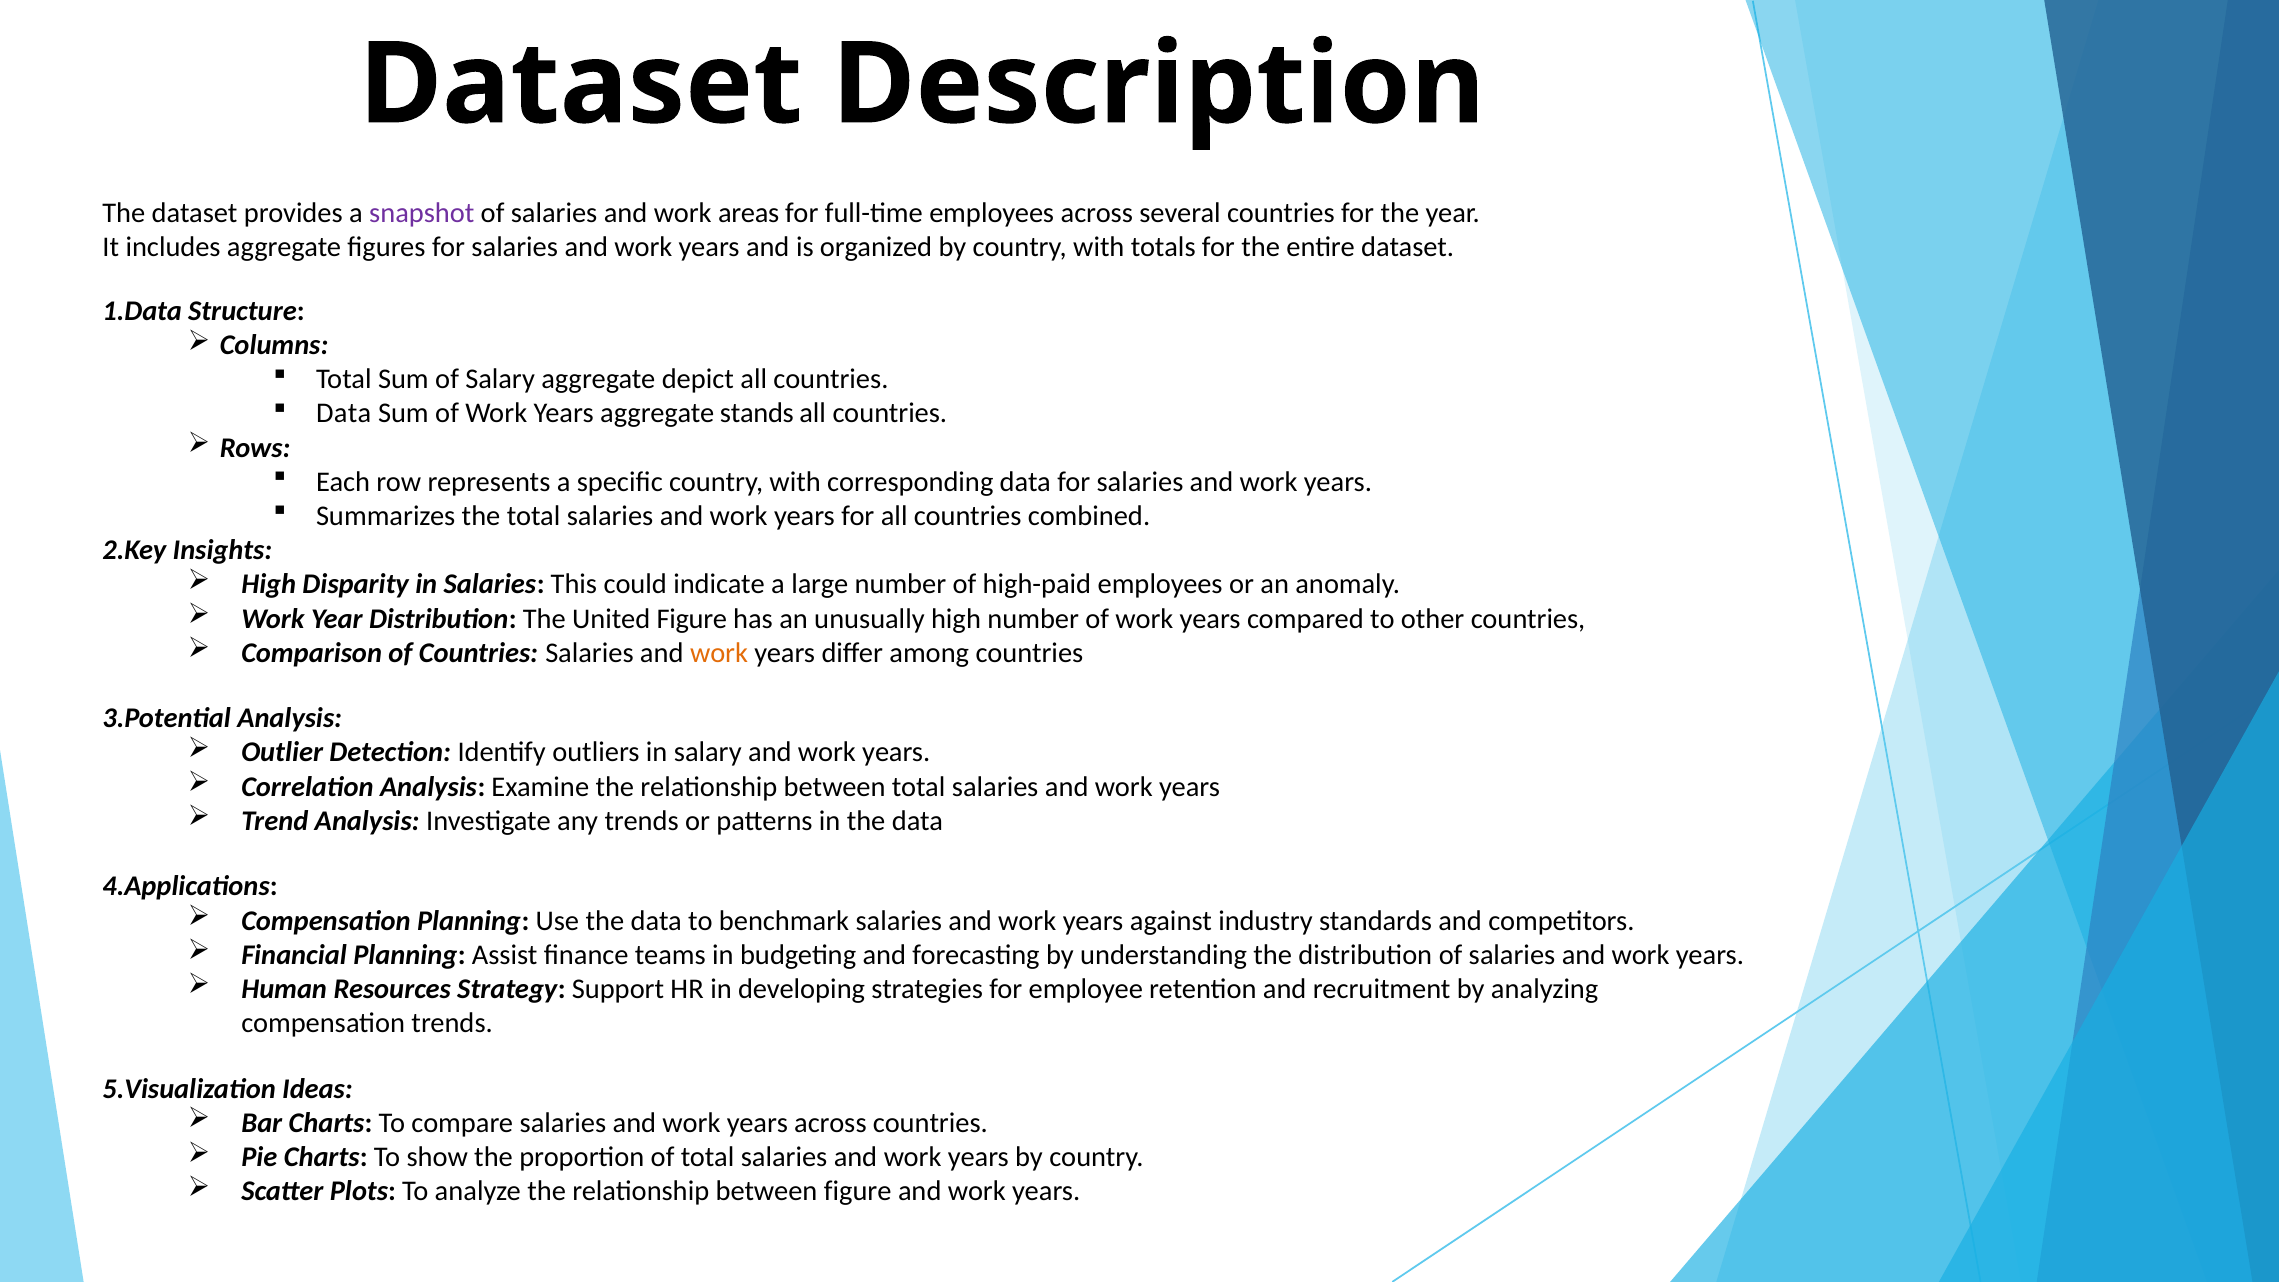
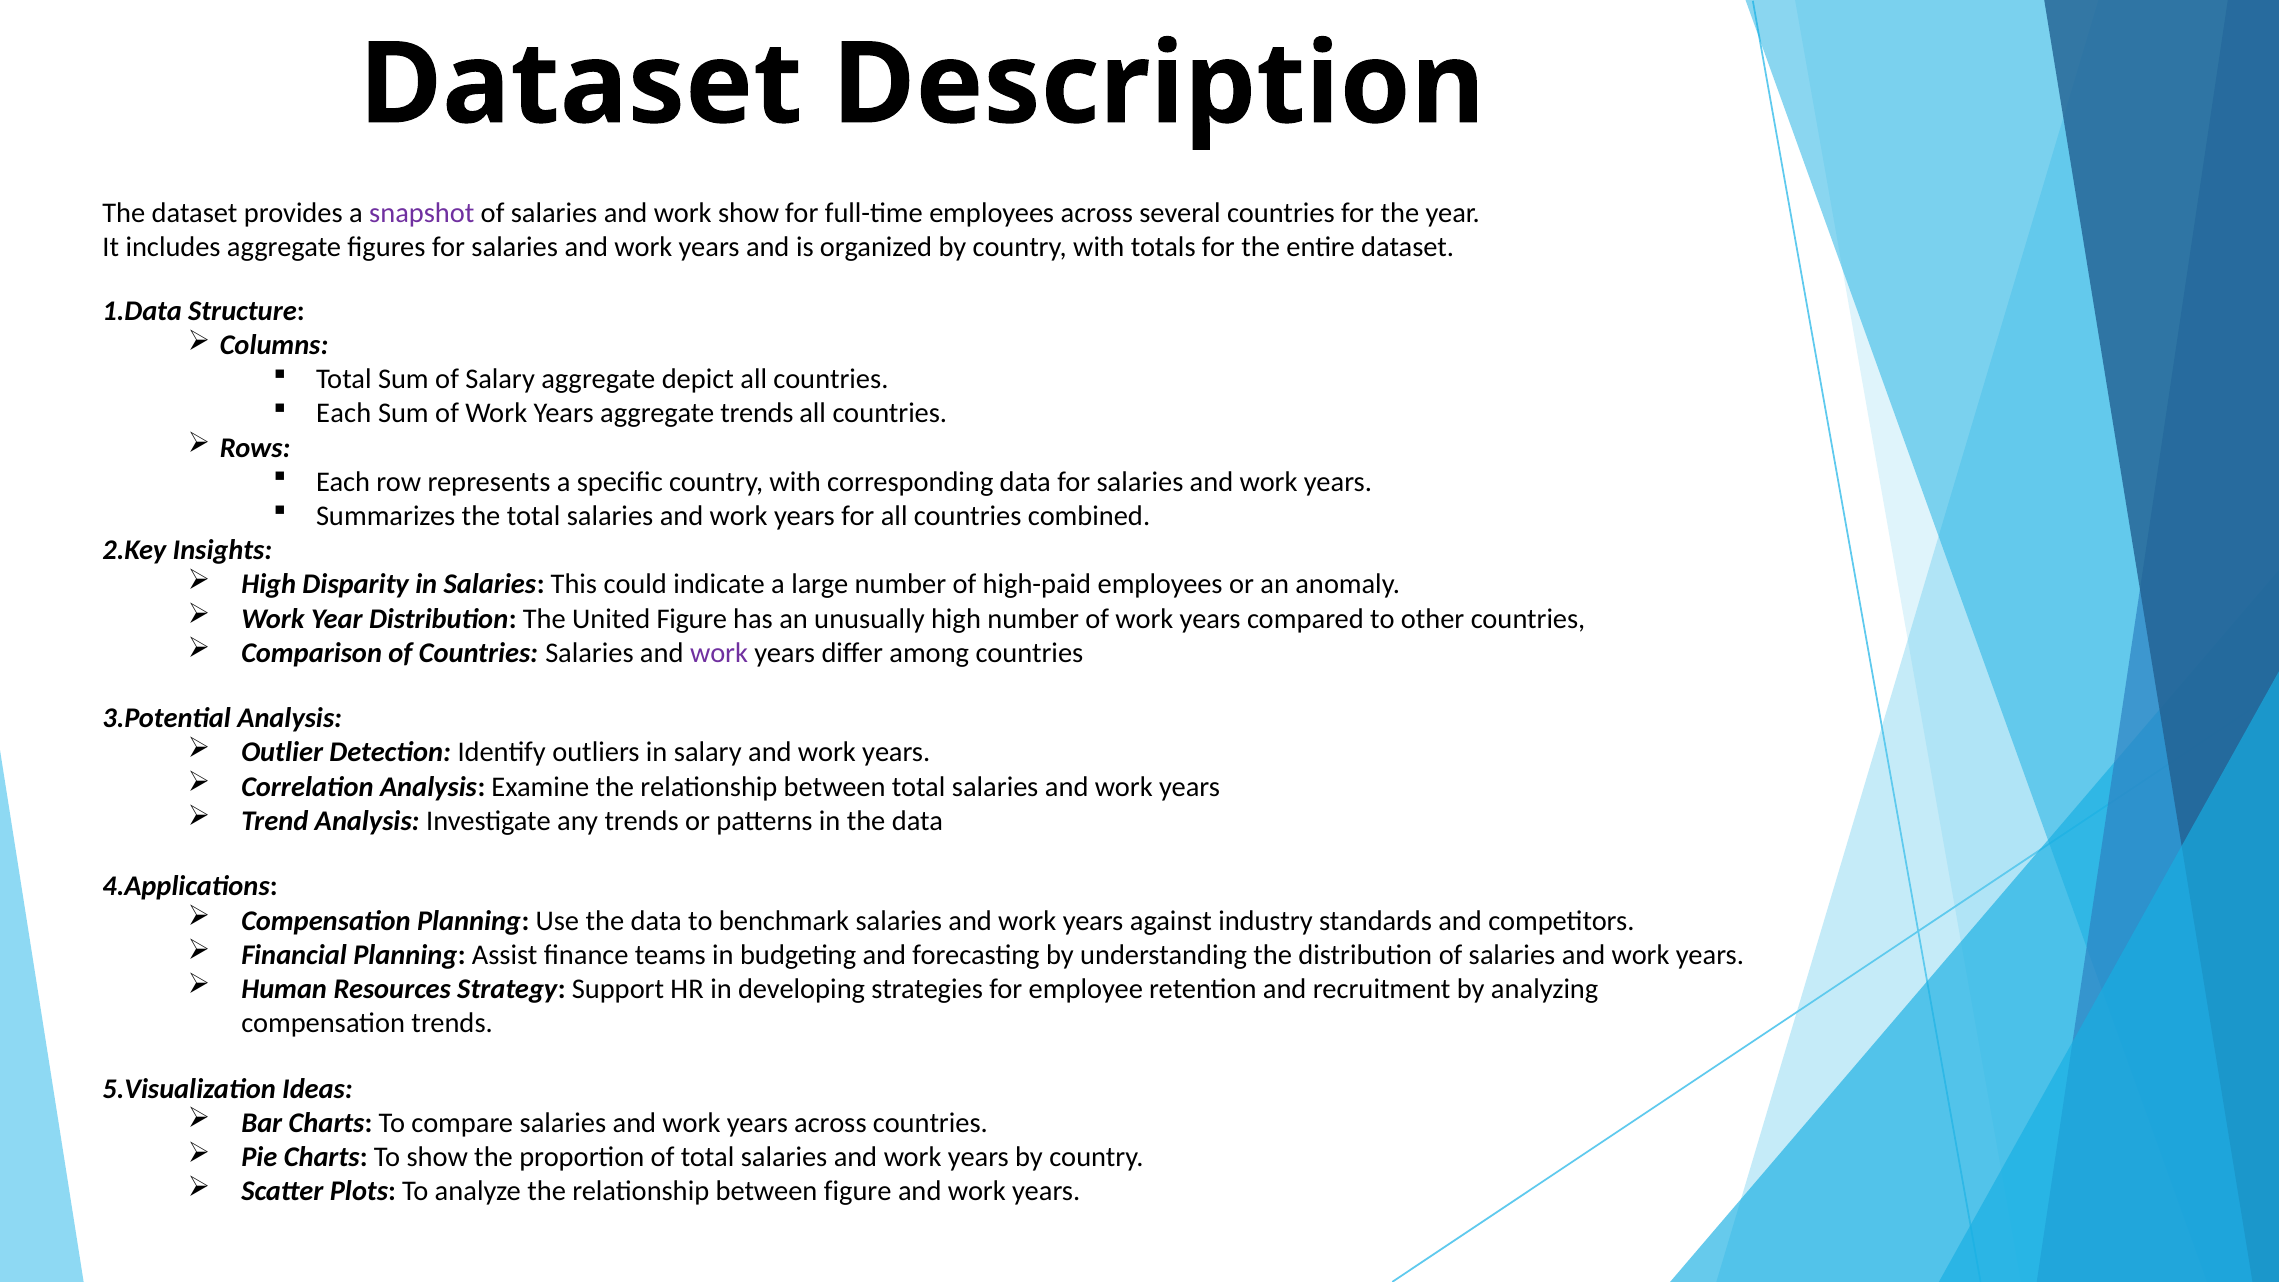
work areas: areas -> show (749, 213)
Data: Data -> Each (344, 414)
aggregate stands: stands -> trends (757, 414)
work colour: orange -> purple (719, 653)
